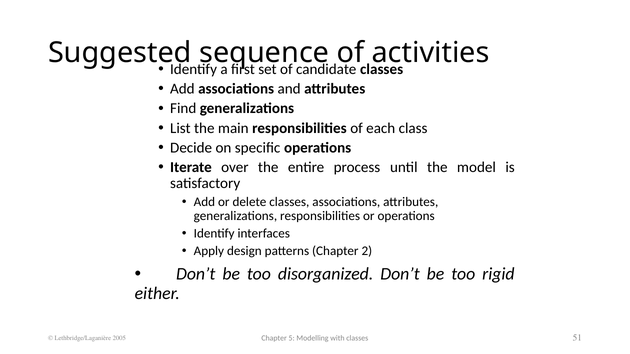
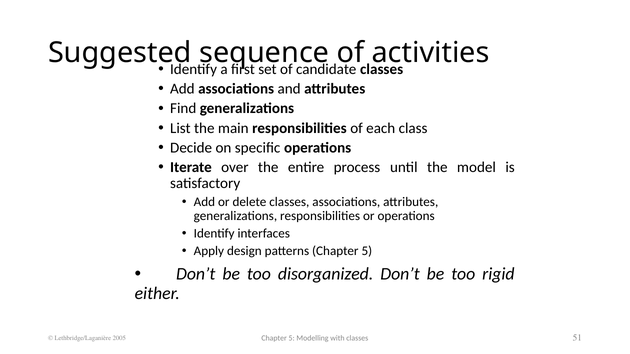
patterns Chapter 2: 2 -> 5 (367, 251)
